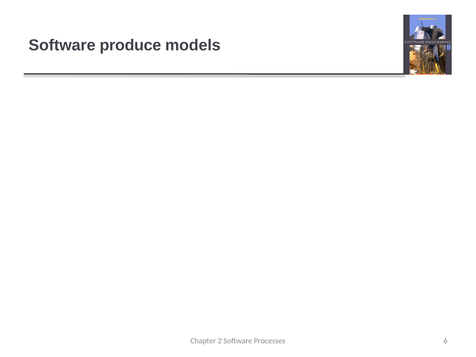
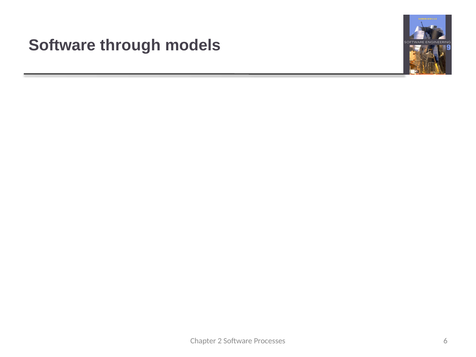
produce: produce -> through (130, 45)
